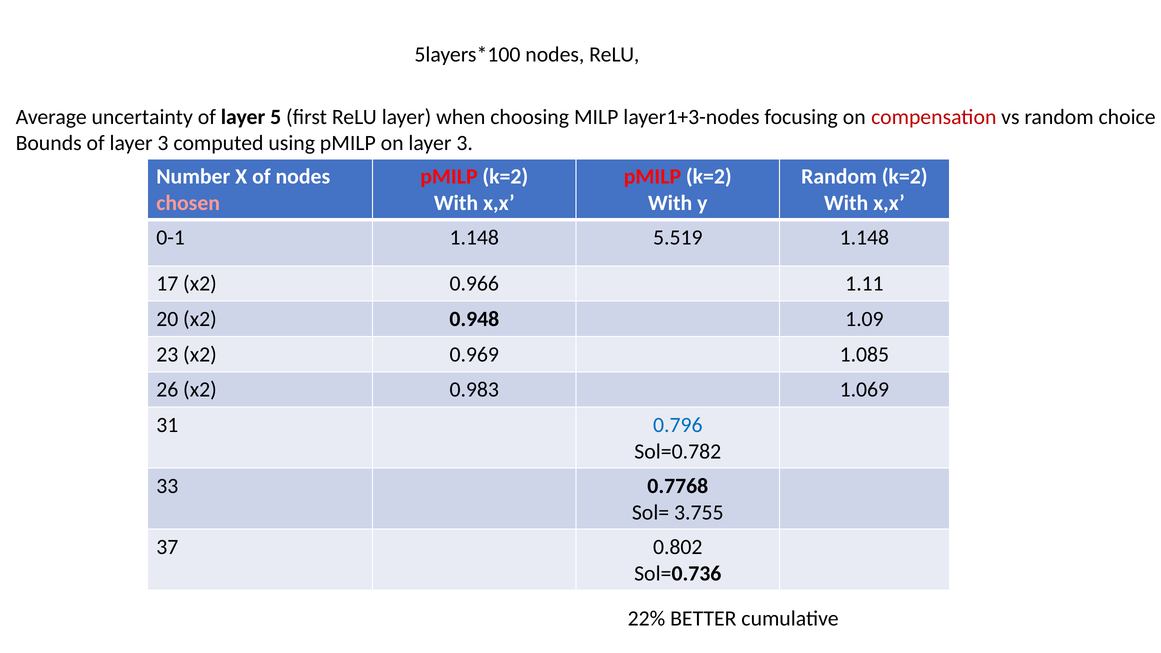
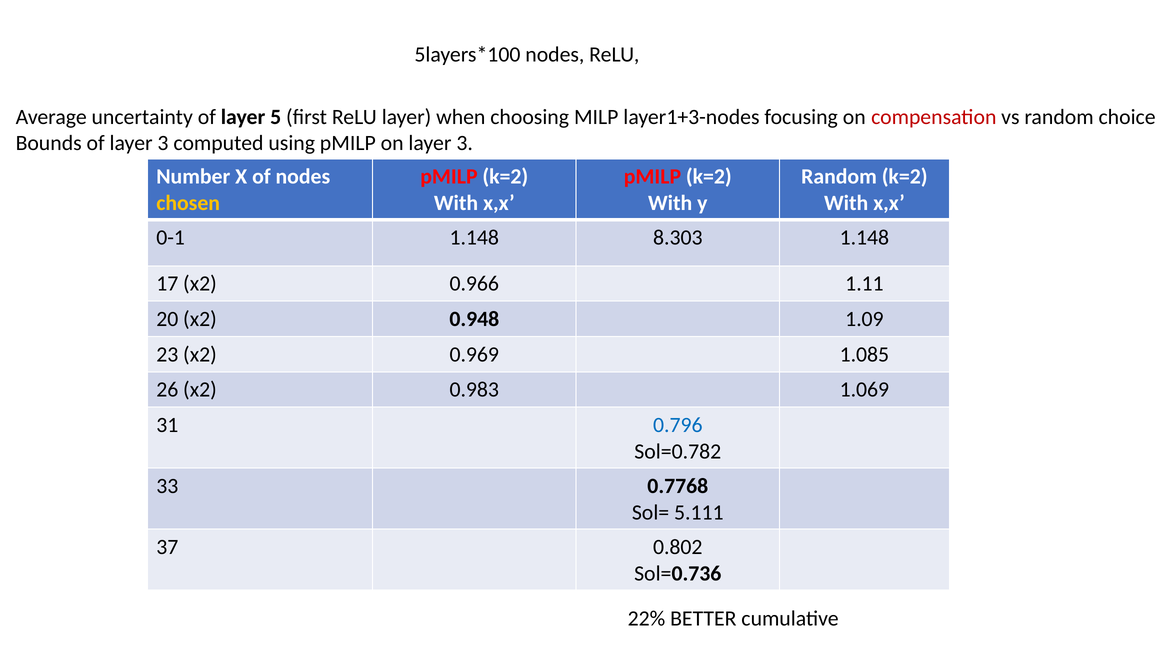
chosen colour: pink -> yellow (188, 203)
5.519: 5.519 -> 8.303 (678, 238)
3.755: 3.755 -> 5.111 (699, 513)
